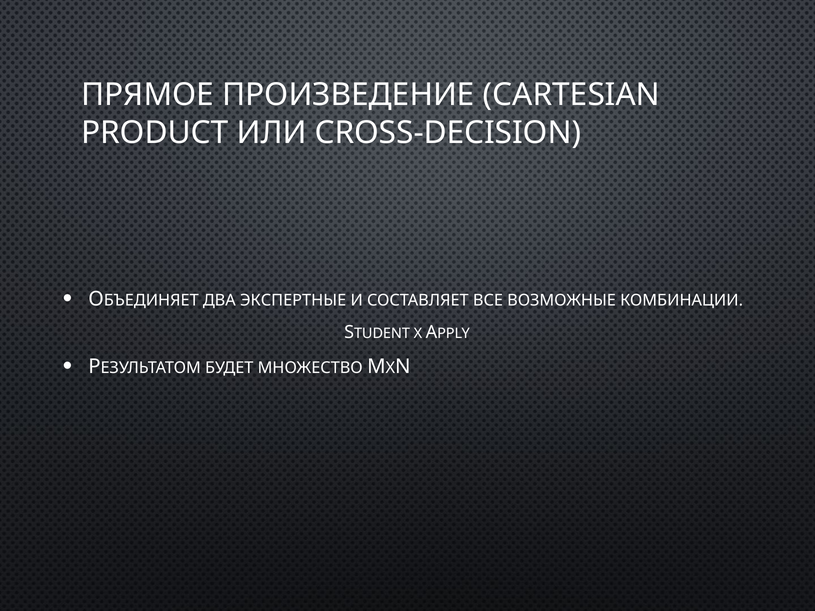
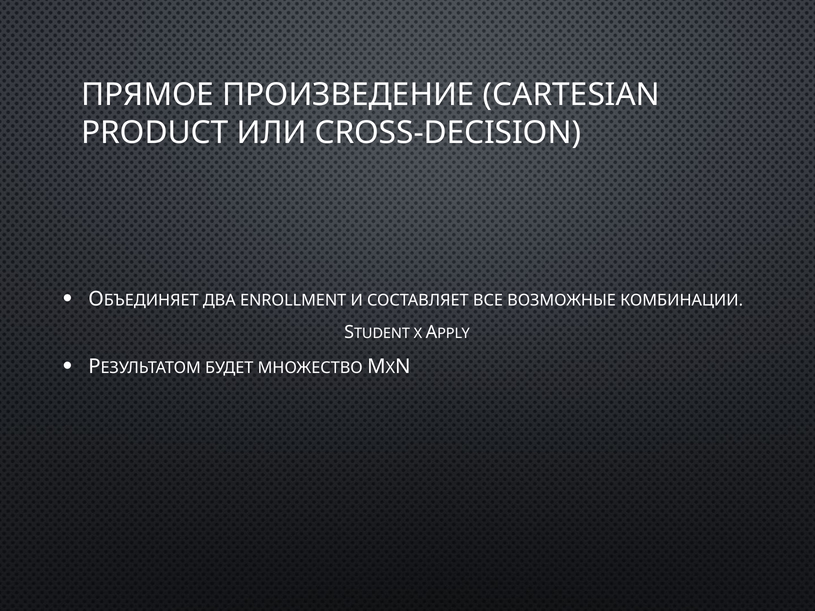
ЭКСПЕРТНЫЕ: ЭКСПЕРТНЫЕ -> ENROLLMENT (293, 300)
